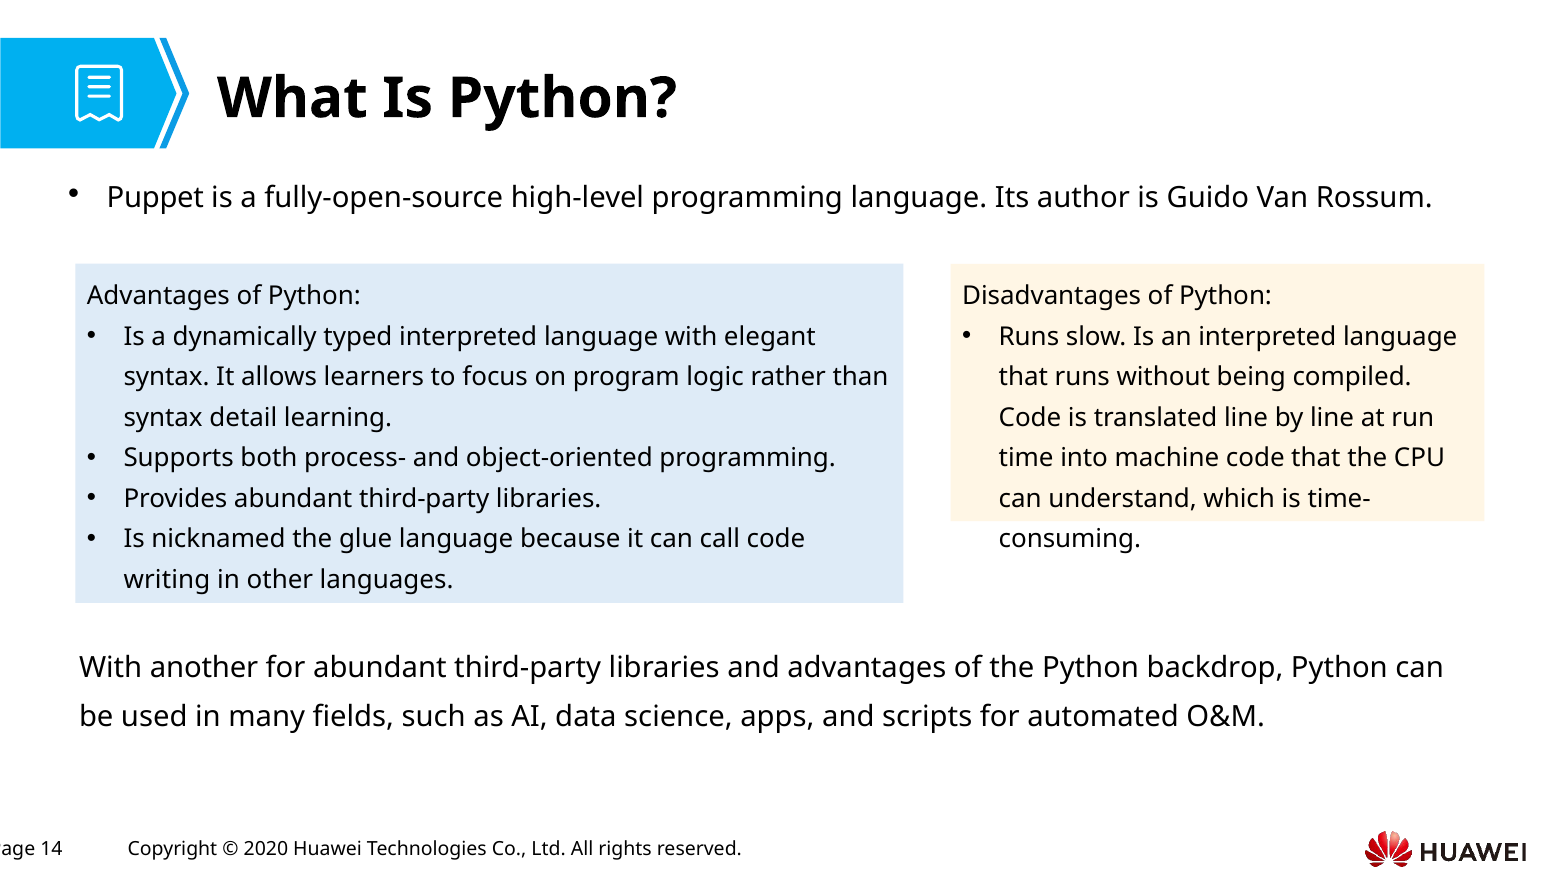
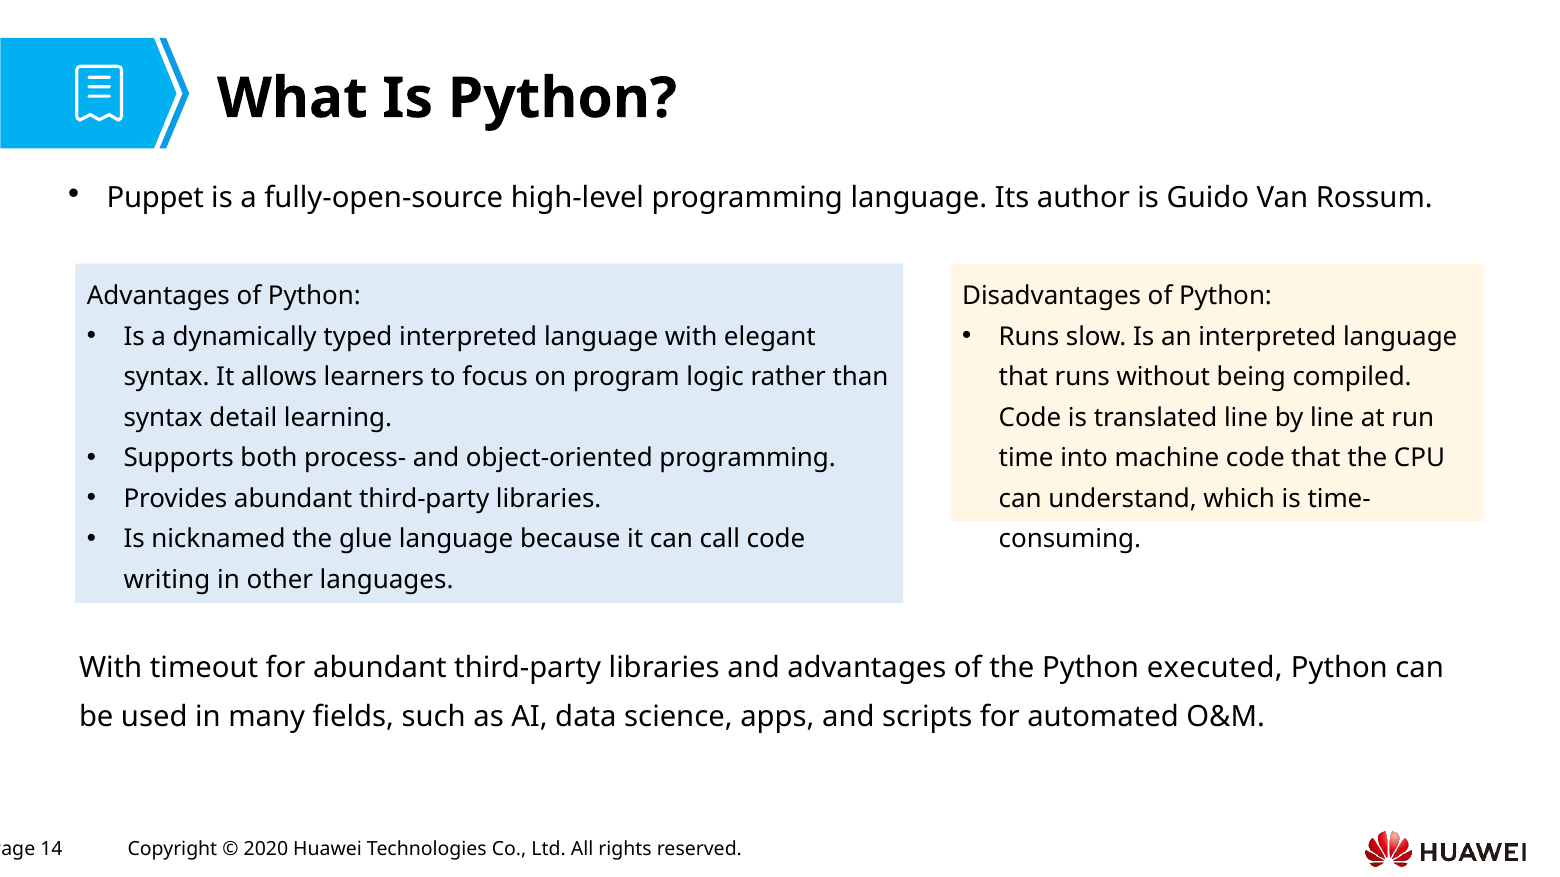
another: another -> timeout (204, 669)
backdrop: backdrop -> executed (1215, 669)
